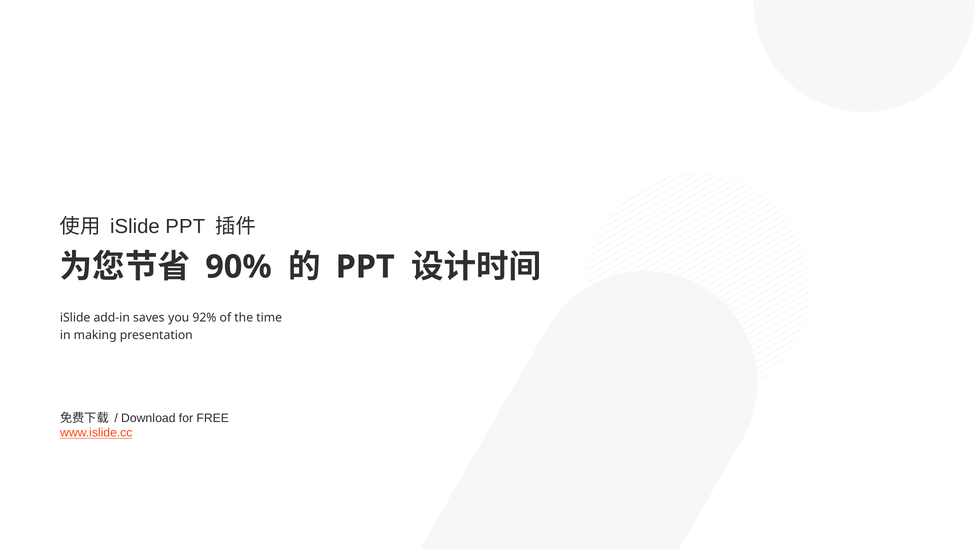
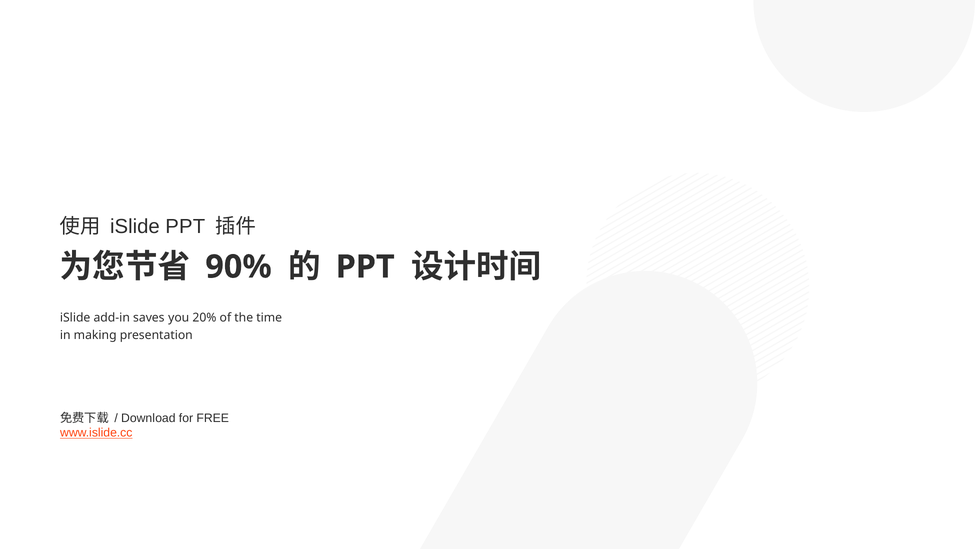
92%: 92% -> 20% (204, 318)
